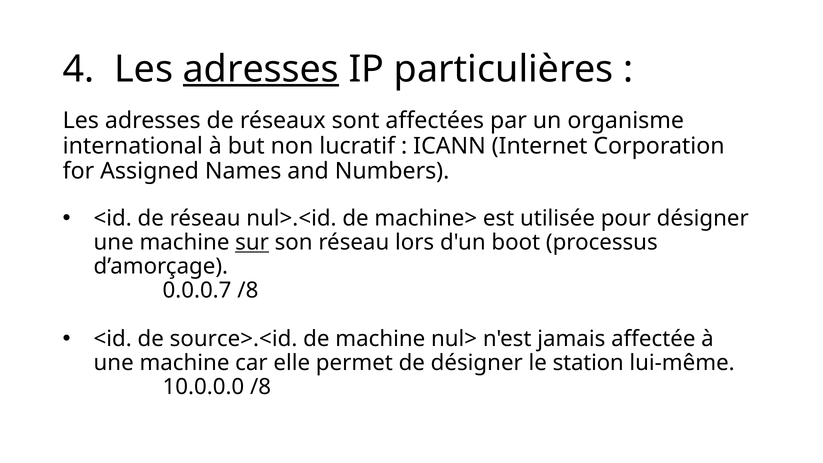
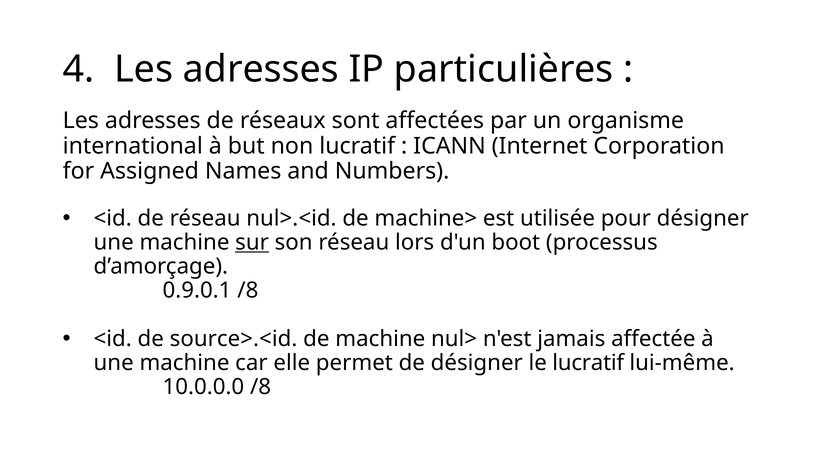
adresses underline: present -> none (261, 69)
0.0.0.7: 0.0.0.7 -> 0.9.0.1 (197, 291)
le station: station -> lucratif (588, 363)
